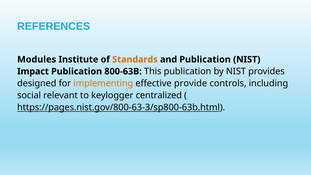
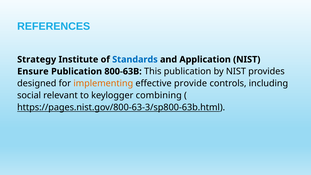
Modules: Modules -> Strategy (37, 59)
Standards colour: orange -> blue (135, 59)
and Publication: Publication -> Application (205, 59)
Impact: Impact -> Ensure (33, 71)
centralized: centralized -> combining (159, 95)
